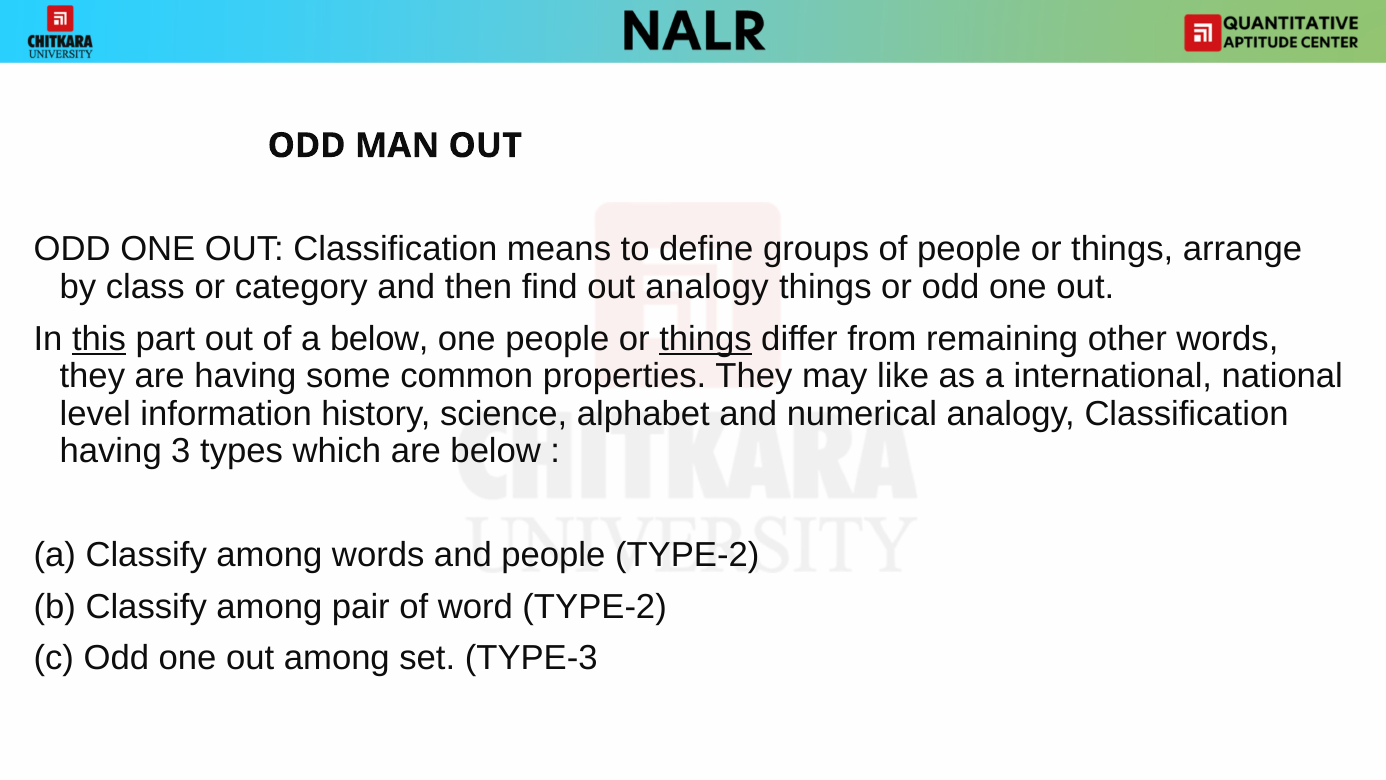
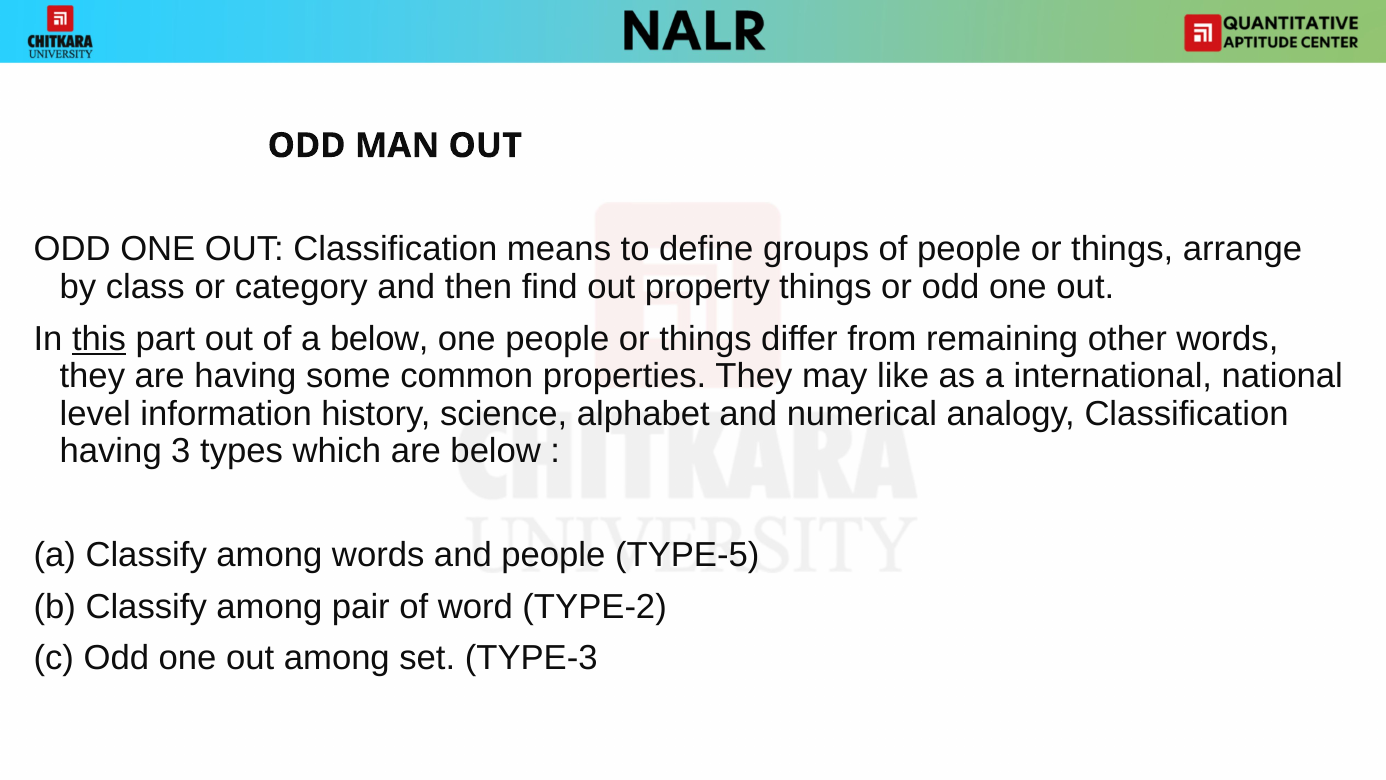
out analogy: analogy -> property (707, 287)
things underline: present -> none (706, 339)
people TYPE-2: TYPE-2 -> TYPE-5 (687, 554)
